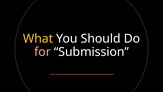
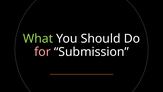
What colour: yellow -> light green (38, 39)
